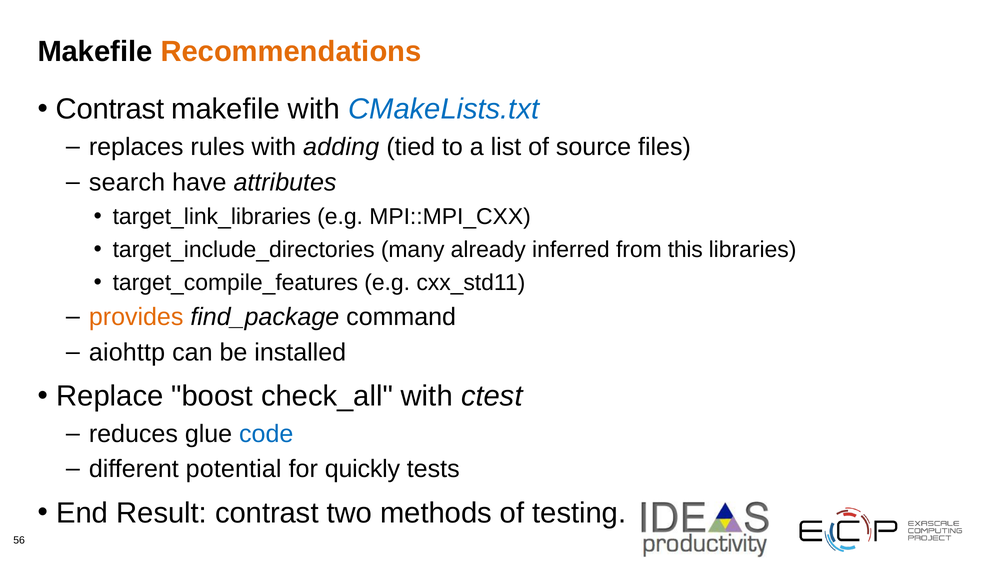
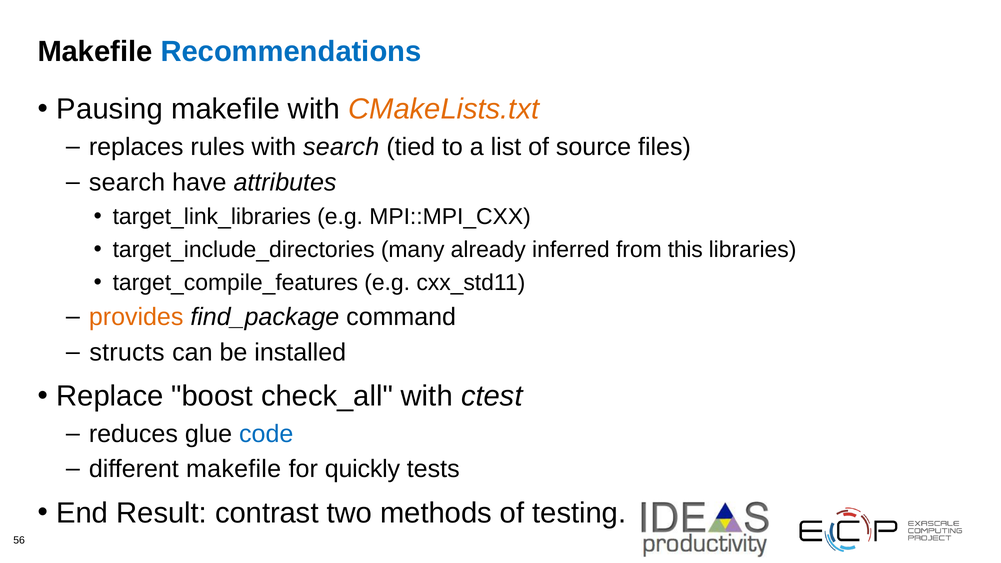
Recommendations colour: orange -> blue (291, 52)
Contrast: Contrast -> Pausing (110, 109)
CMakeLists.txt colour: blue -> orange (444, 109)
with adding: adding -> search (341, 147)
aiohttp: aiohttp -> structs (127, 352)
different potential: potential -> makefile (234, 469)
